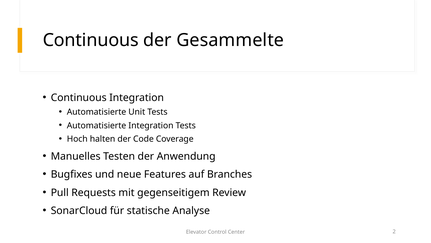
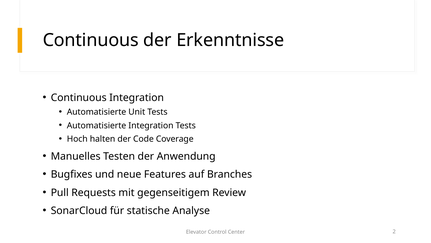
Gesammelte: Gesammelte -> Erkenntnisse (230, 40)
